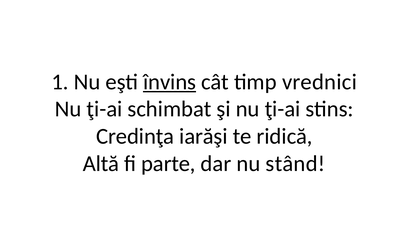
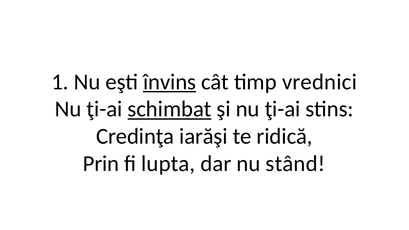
schimbat underline: none -> present (169, 109)
Altă: Altă -> Prin (101, 164)
parte: parte -> lupta (168, 164)
